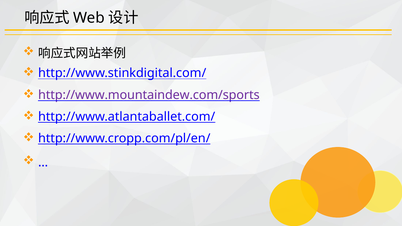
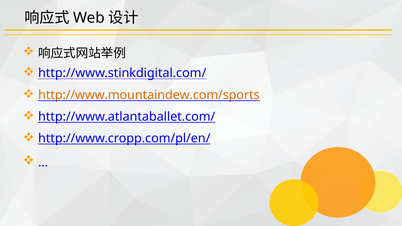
http://www.mountaindew.com/sports colour: purple -> orange (149, 95)
